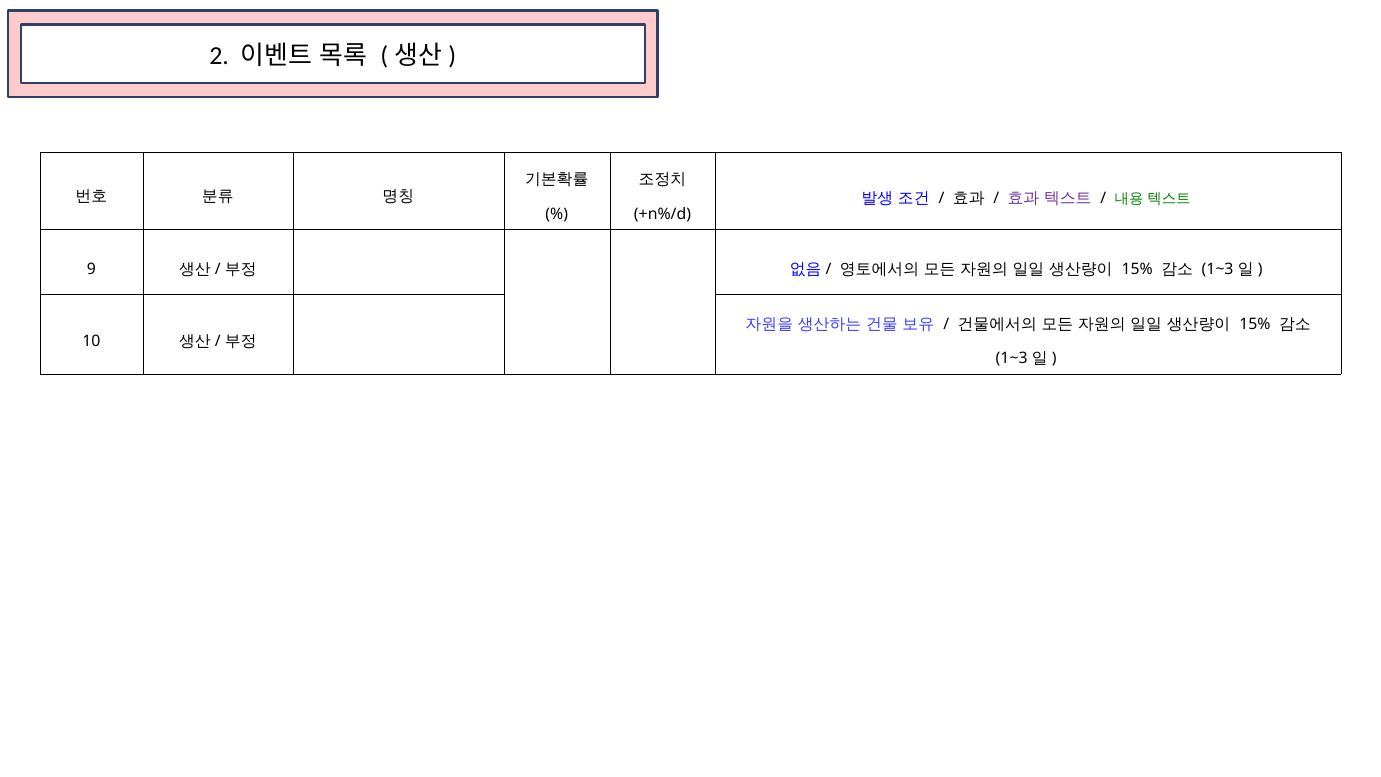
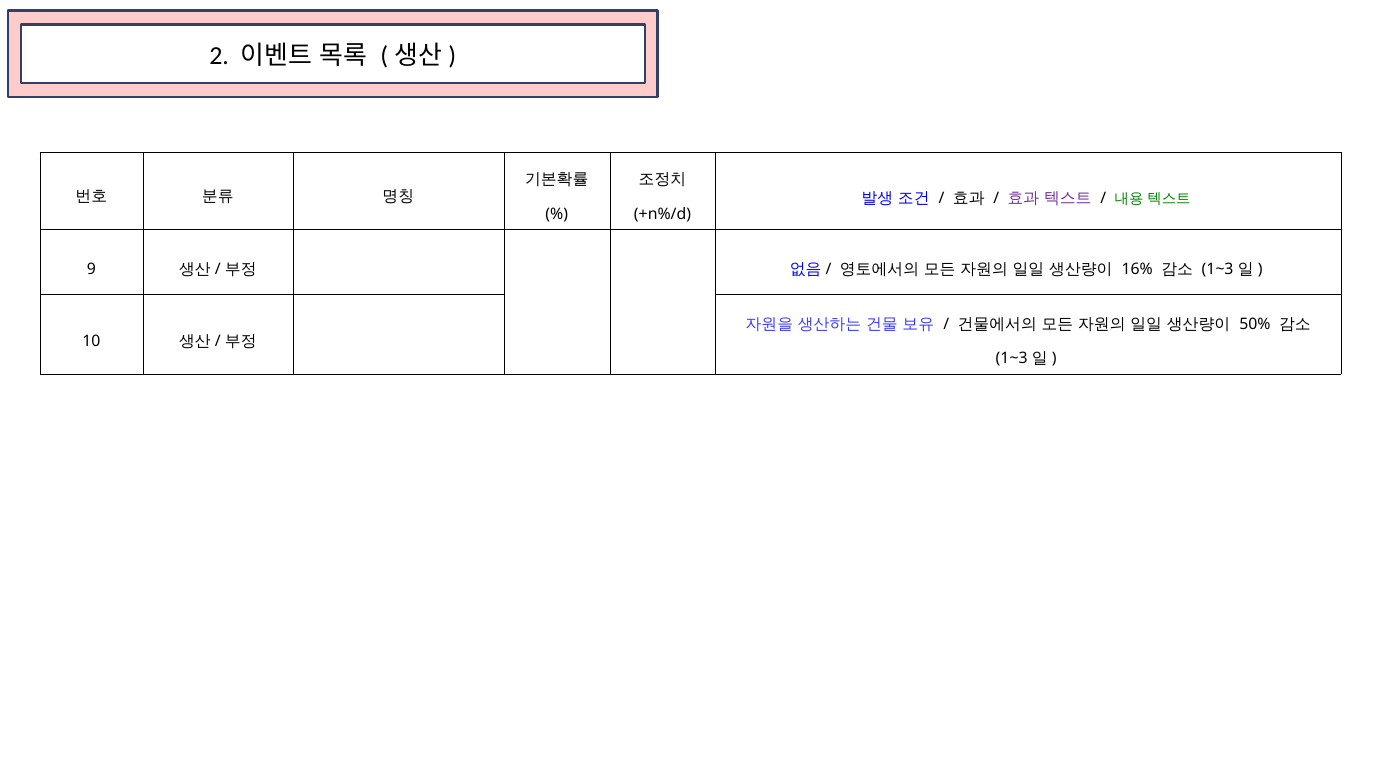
15%: 15% -> 16% (1137, 269)
15%: 15% -> 50% (1255, 324)
